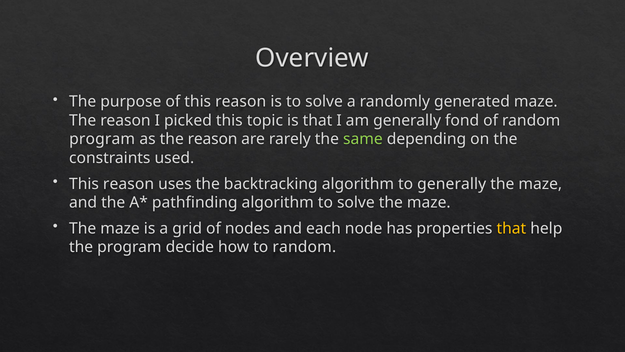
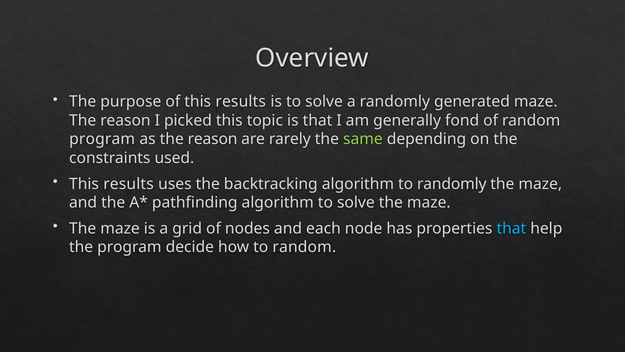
of this reason: reason -> results (241, 102)
reason: reason -> results (129, 184)
to generally: generally -> randomly (452, 184)
that colour: yellow -> light blue (511, 228)
